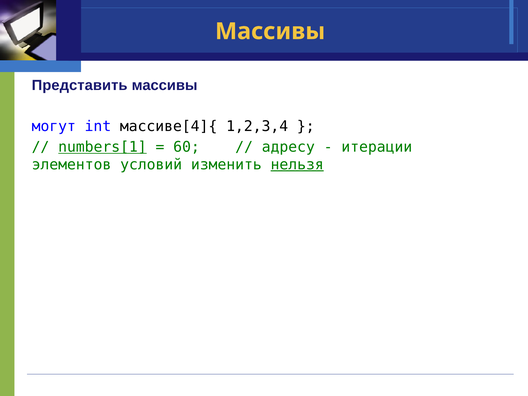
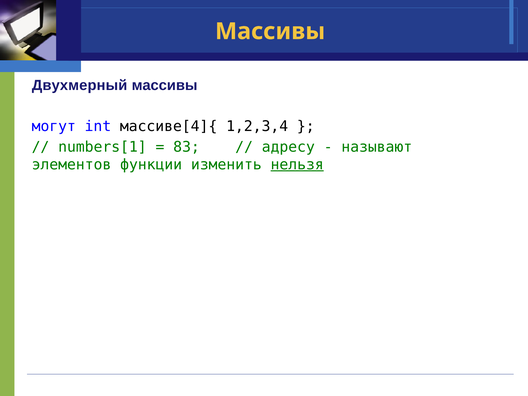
Представить: Представить -> Двухмерный (80, 85)
numbers[1 underline: present -> none (102, 147)
60: 60 -> 83 (187, 147)
итерации: итерации -> называют (377, 147)
условий: условий -> функции (151, 165)
